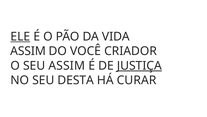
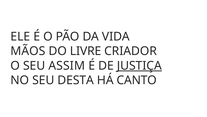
ELE underline: present -> none (20, 36)
ASSIM: ASSIM -> MÃOS (28, 51)
VOCÊ: VOCÊ -> LIVRE (86, 51)
CURAR: CURAR -> CANTO (137, 80)
